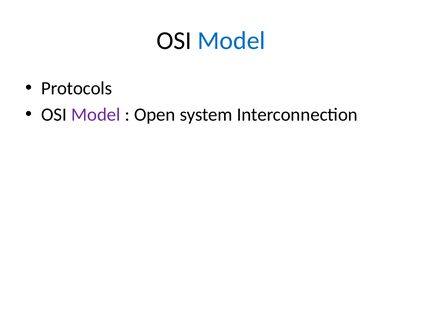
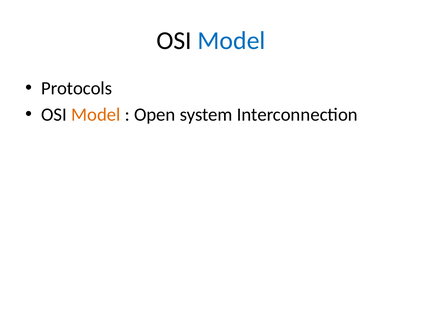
Model colour: purple -> orange (96, 115)
